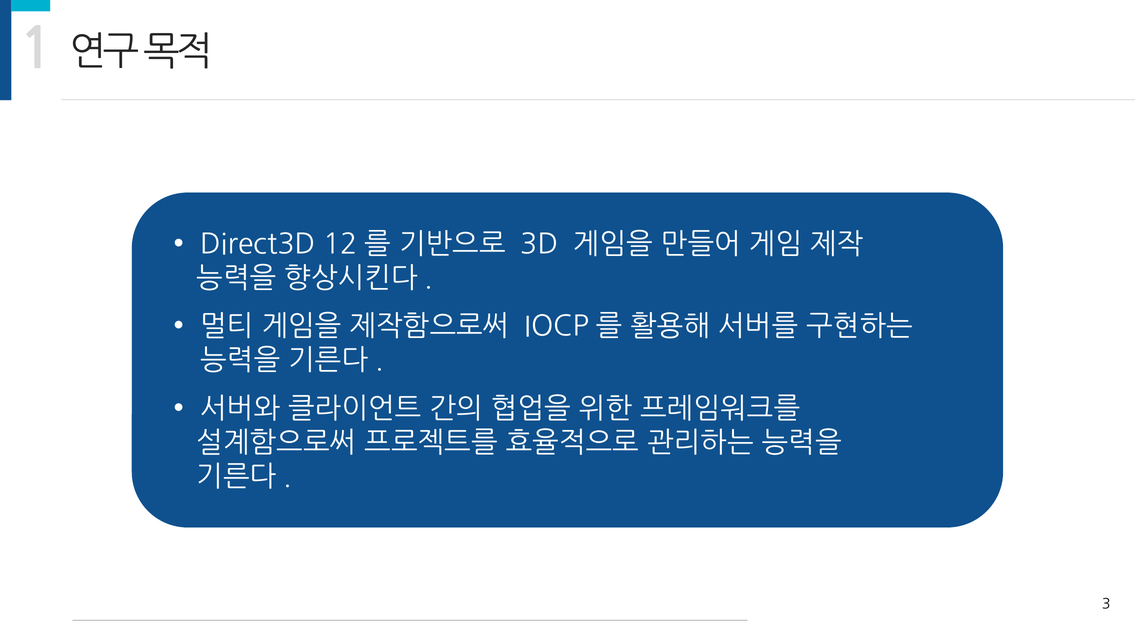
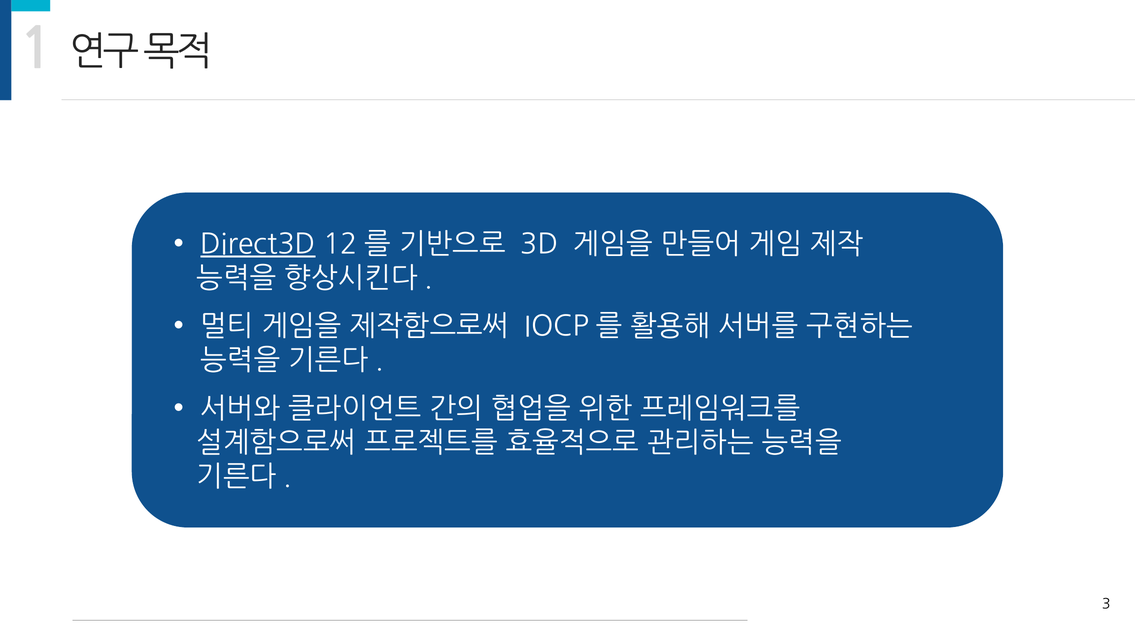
Direct3D underline: none -> present (258, 244)
